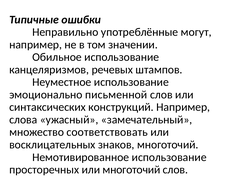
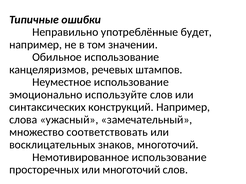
могут: могут -> будет (196, 32)
письменной: письменной -> используйте (116, 95)
